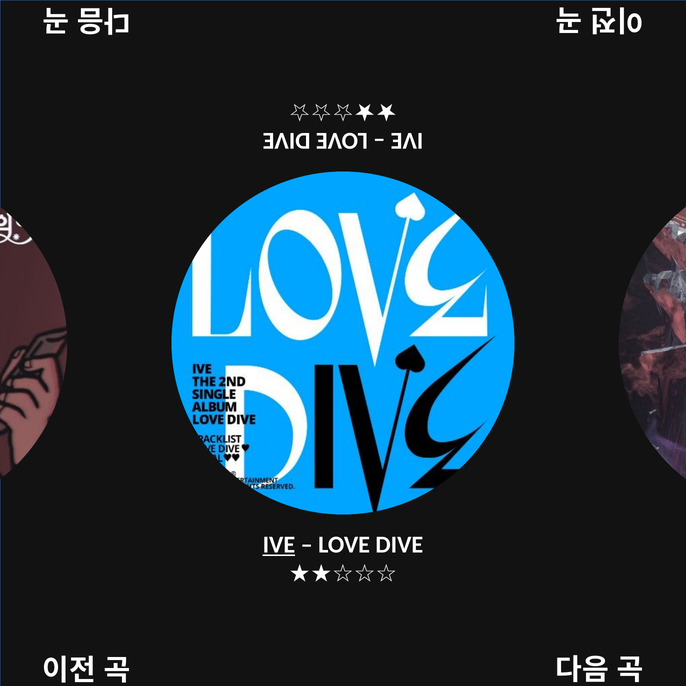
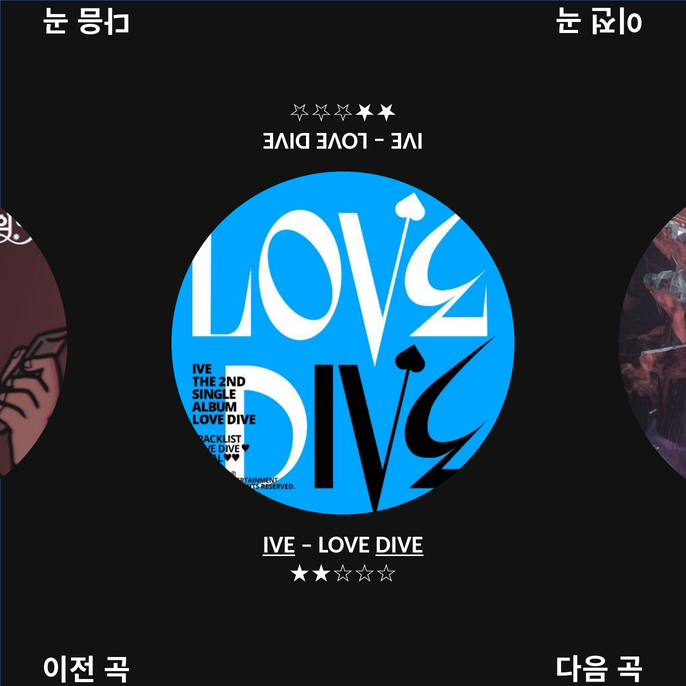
DIVE underline: none -> present (399, 545)
